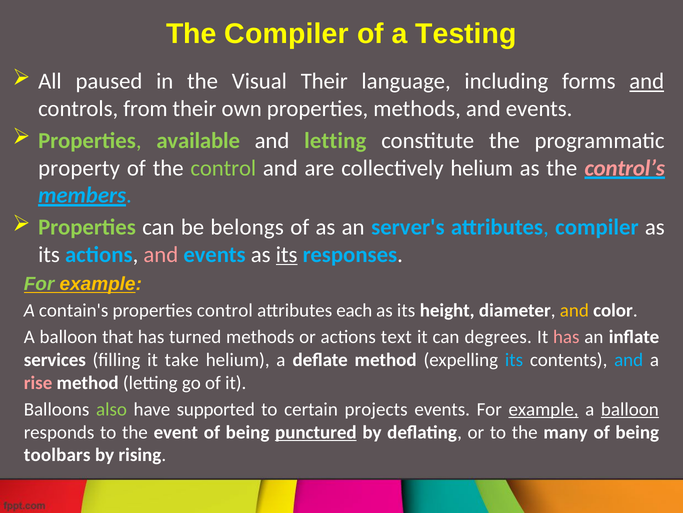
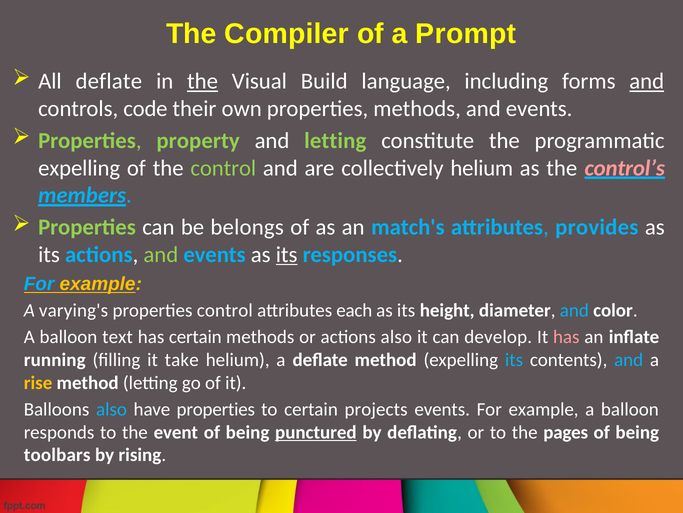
Testing: Testing -> Prompt (466, 34)
All paused: paused -> deflate (109, 81)
the underline: none -> present (203, 81)
Visual Their: Their -> Build (324, 81)
from: from -> code (145, 109)
available: available -> property (198, 140)
property: property -> expelling (79, 168)
server's: server's -> match's (408, 227)
attributes compiler: compiler -> provides (597, 227)
and colour: pink -> light green (161, 254)
For colour: light green -> light blue (39, 284)
contain's: contain's -> varying's (74, 310)
and colour: yellow -> light blue (574, 310)
that: that -> text (118, 337)
has turned: turned -> certain (195, 337)
actions text: text -> also (396, 337)
degrees: degrees -> develop (498, 337)
services: services -> running (55, 359)
rise colour: pink -> yellow (38, 382)
also colour: light green -> light blue (111, 409)
have supported: supported -> properties (216, 409)
example underline: present -> none (544, 409)
balloon underline: present -> none (630, 409)
many: many -> pages (566, 432)
